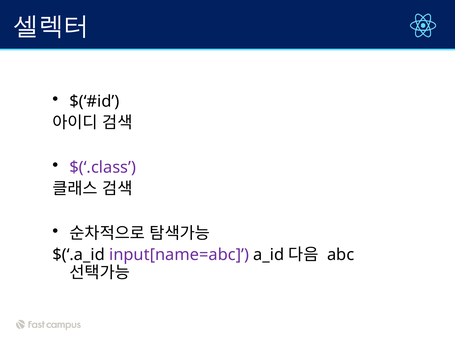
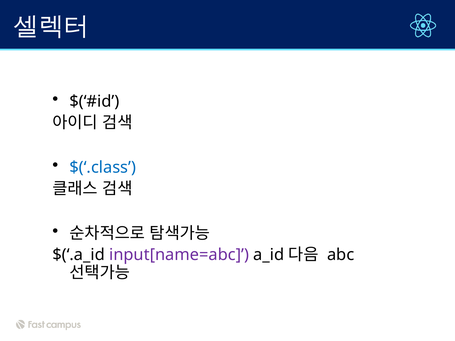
$(‘.class colour: purple -> blue (103, 168)
